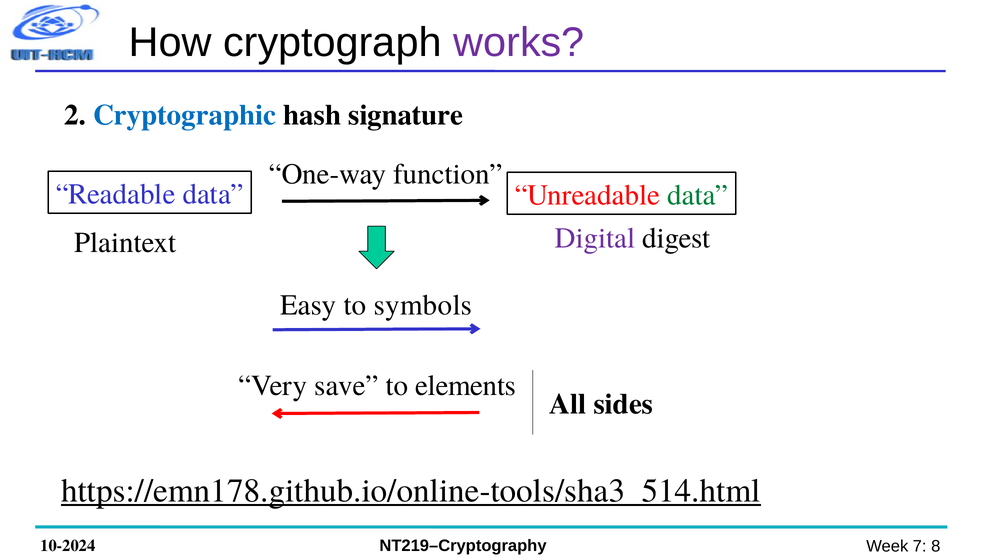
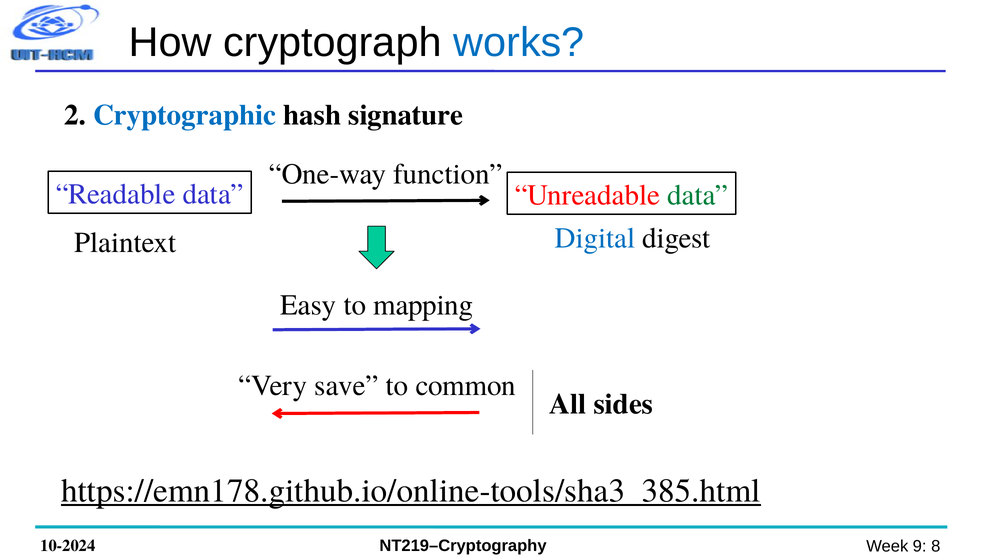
works colour: purple -> blue (519, 43)
Digital colour: purple -> blue (595, 238)
symbols: symbols -> mapping (423, 305)
elements: elements -> common (466, 385)
https://emn178.github.io/online-tools/sha3_514.html: https://emn178.github.io/online-tools/sha3_514.html -> https://emn178.github.io/online-tools/sha3_385.html (411, 490)
7: 7 -> 9 (920, 546)
